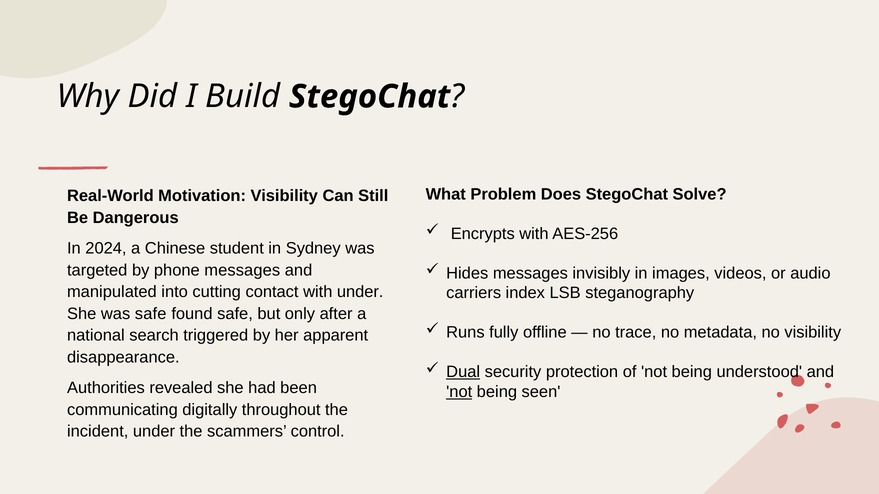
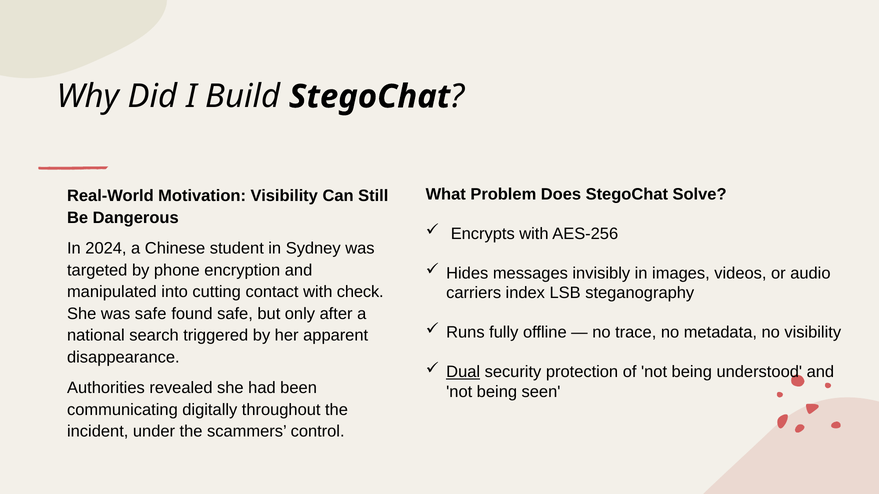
phone messages: messages -> encryption (242, 270)
with under: under -> check (360, 292)
not underline: present -> none (459, 392)
